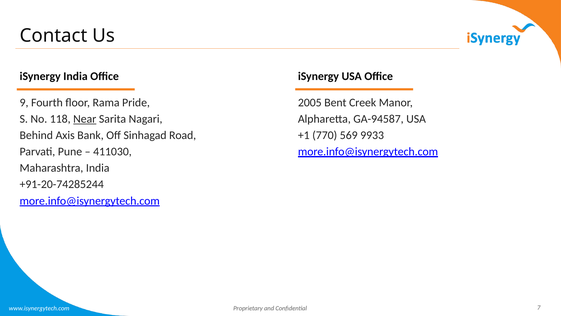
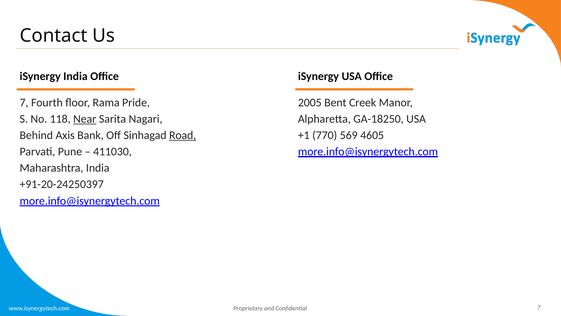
9: 9 -> 7 (24, 102)
GA-94587: GA-94587 -> GA-18250 (379, 119)
Road underline: none -> present (183, 135)
9933: 9933 -> 4605 (372, 135)
+91-20-74285244: +91-20-74285244 -> +91-20-24250397 (62, 184)
